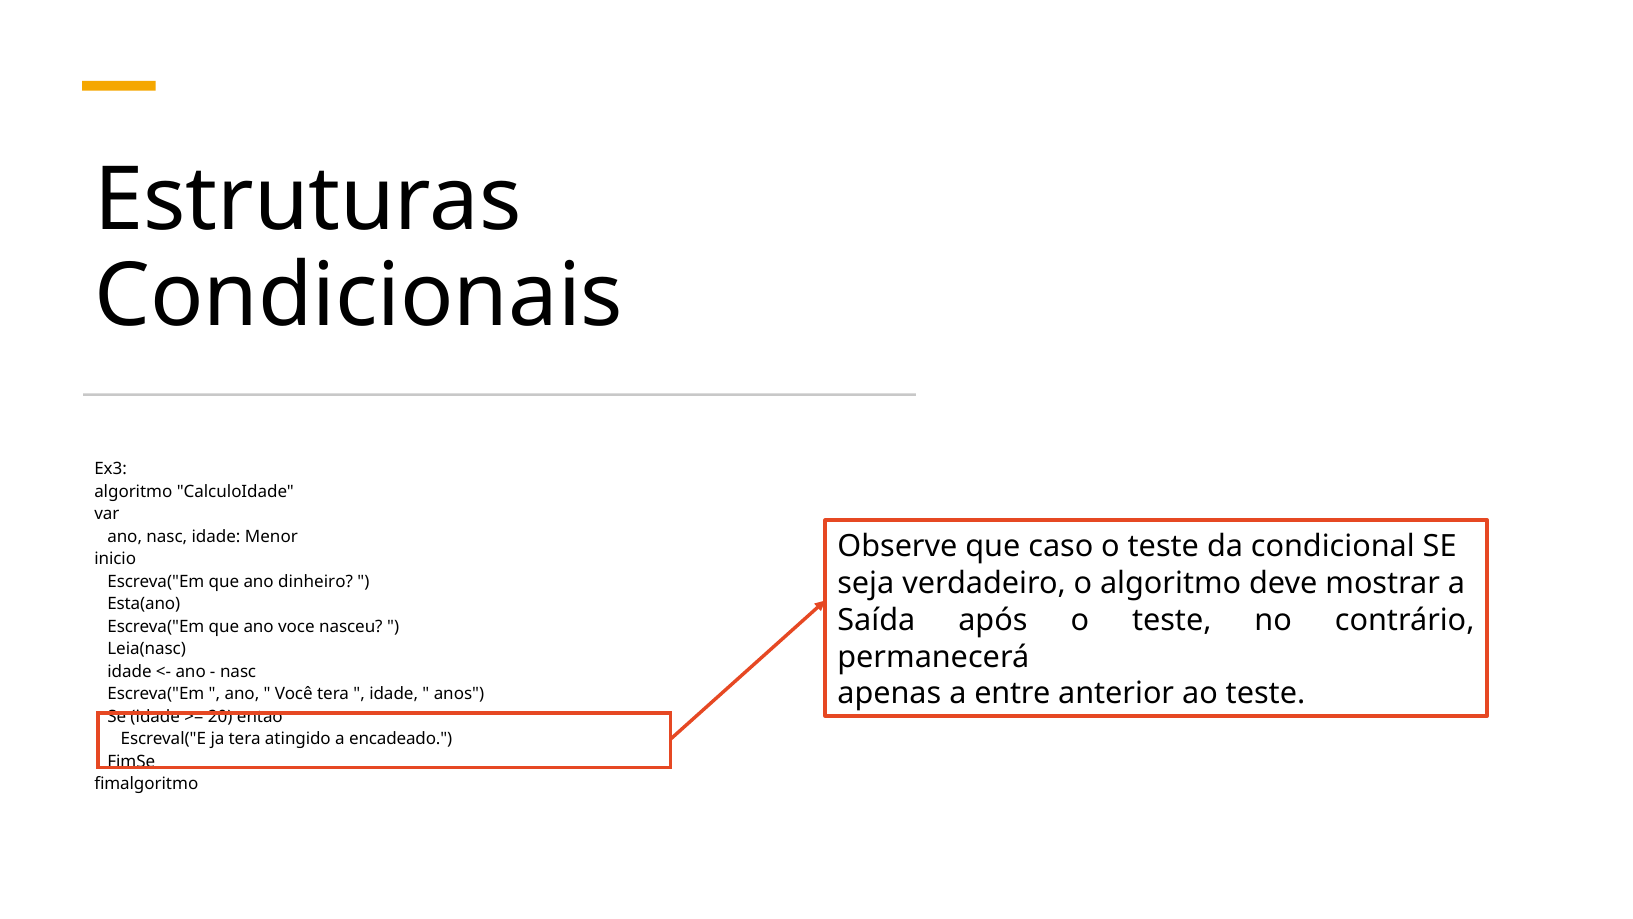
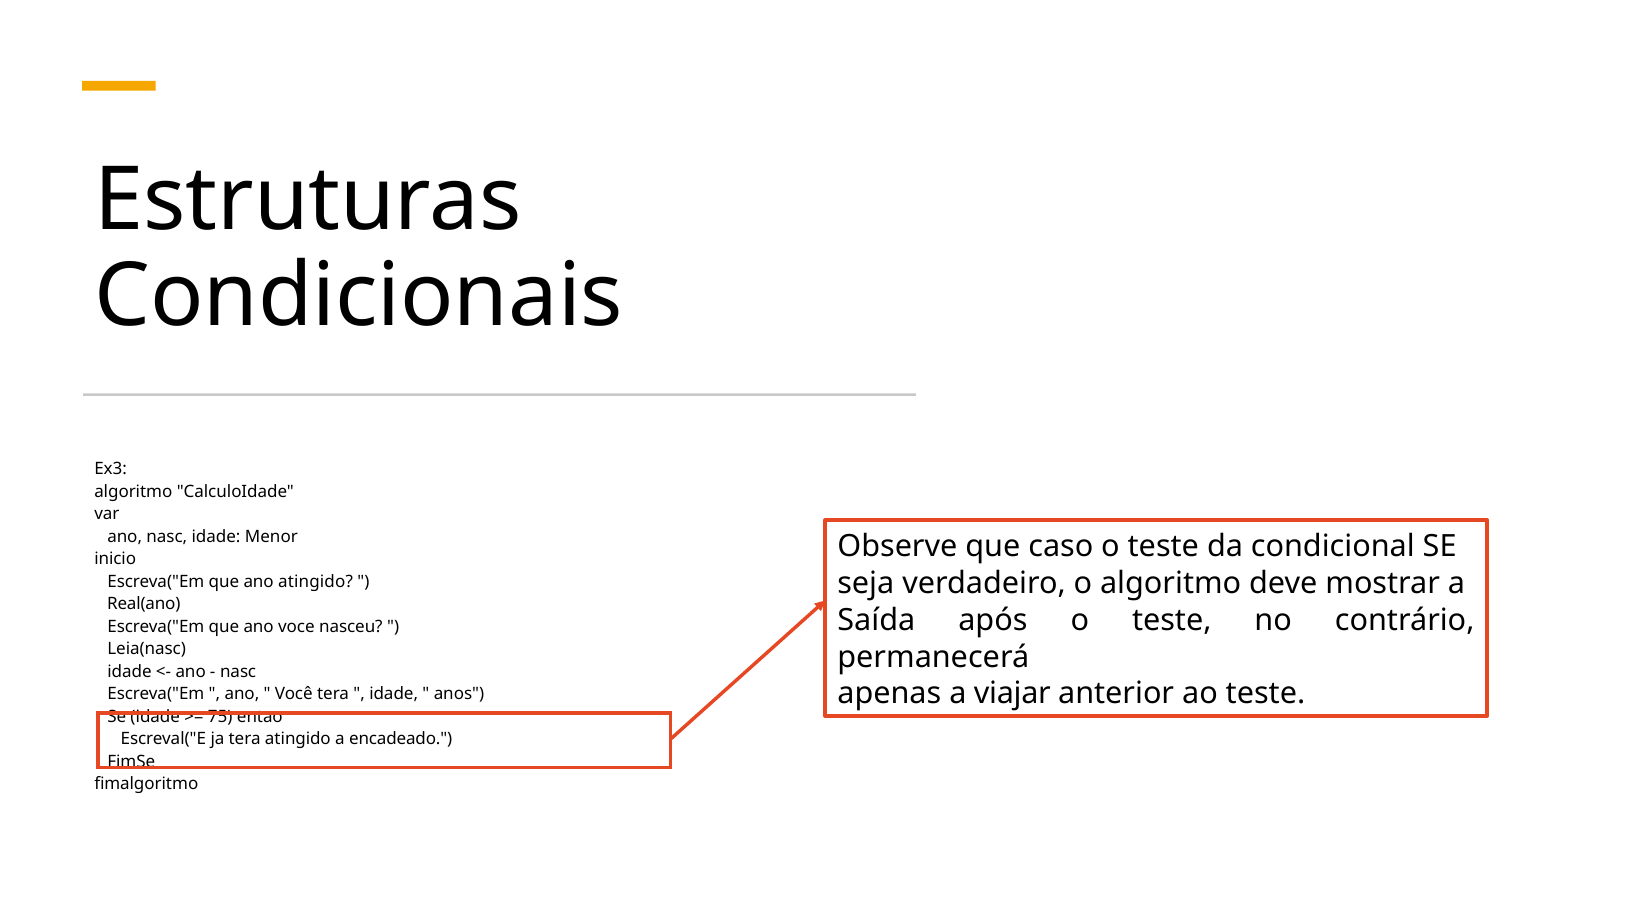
ano dinheiro: dinheiro -> atingido (315, 581)
Esta(ano: Esta(ano -> Real(ano (144, 604)
entre: entre -> viajar (1012, 693)
20: 20 -> 75 (220, 716)
